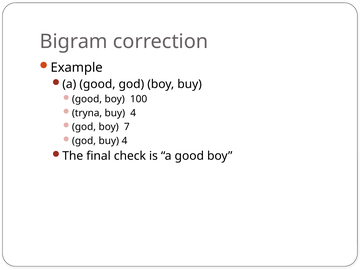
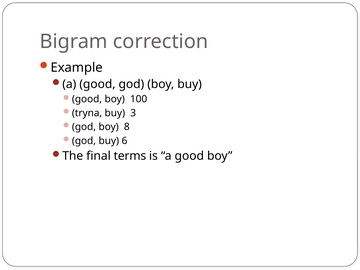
4: 4 -> 3 (133, 113)
7: 7 -> 8 (127, 127)
god buy 4: 4 -> 6 (125, 141)
check: check -> terms (130, 156)
